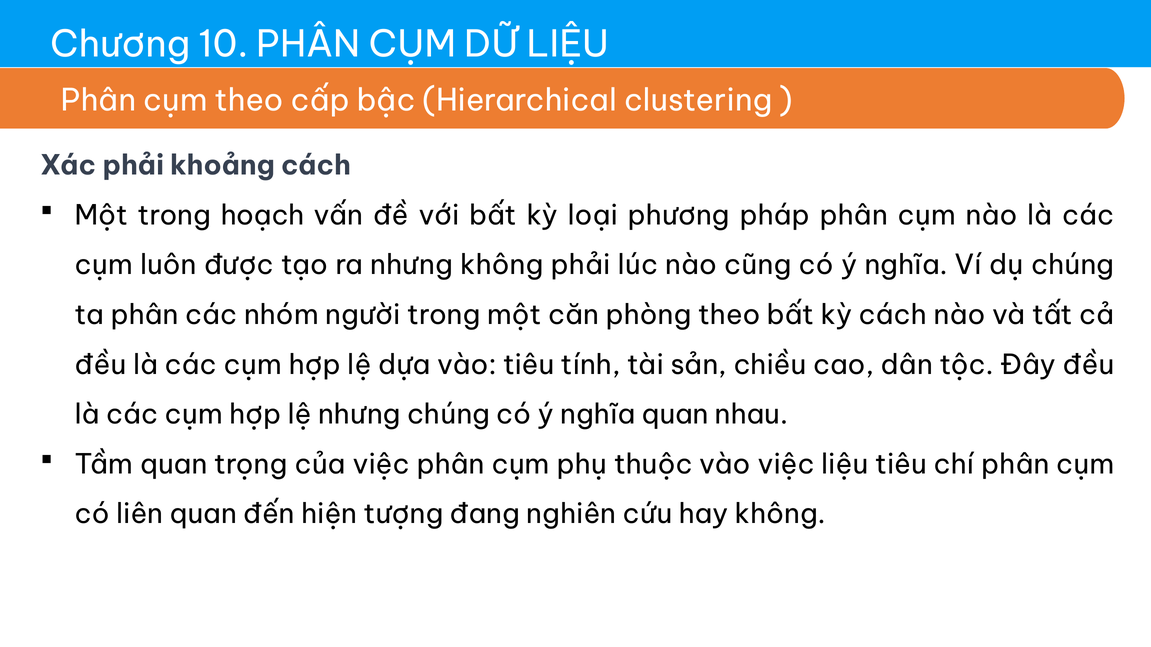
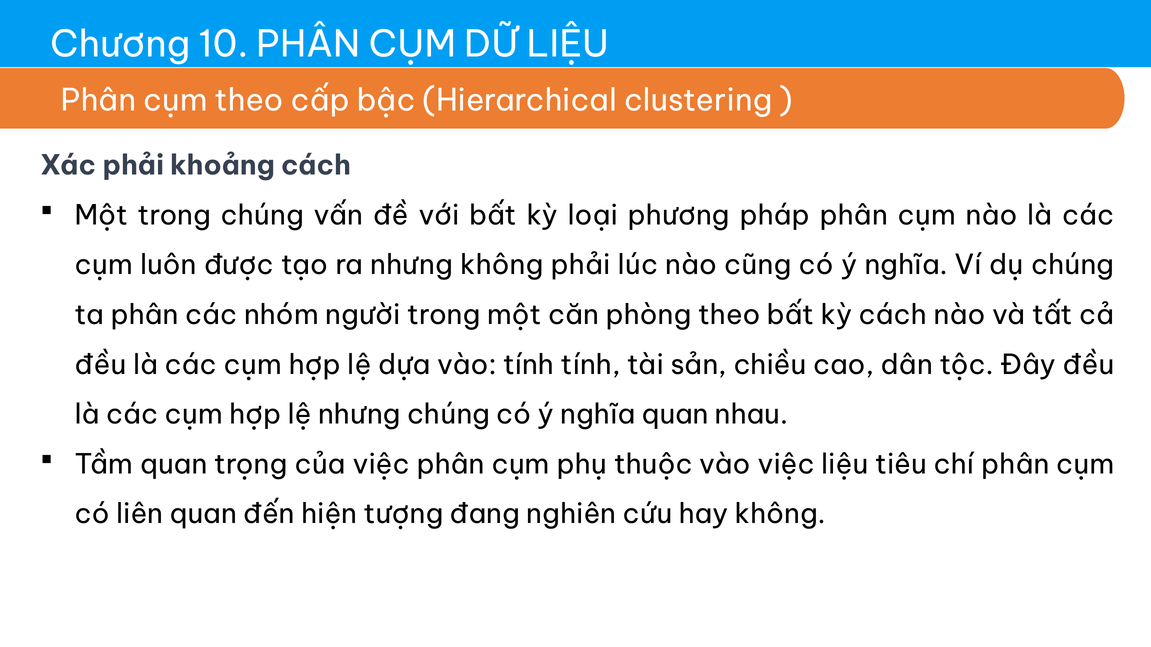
trong hoạch: hoạch -> chúng (262, 216)
vào tiêu: tiêu -> tính (529, 365)
